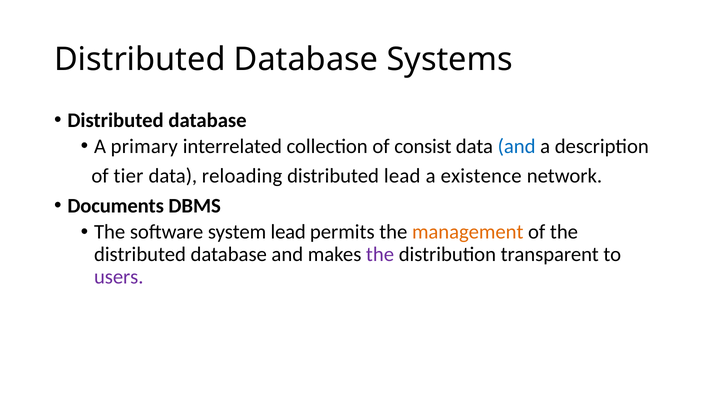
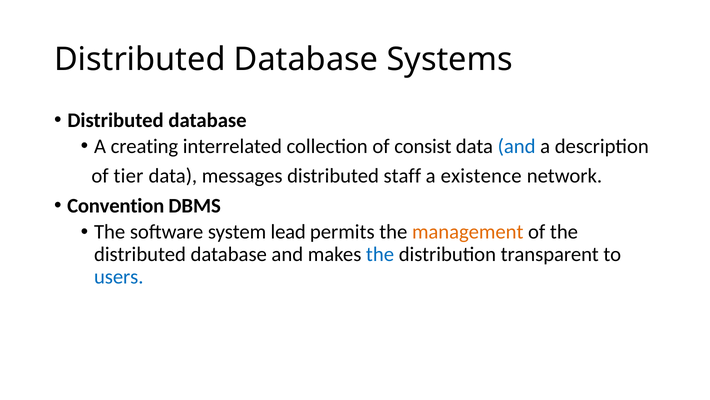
primary: primary -> creating (144, 146)
reloading: reloading -> messages (242, 176)
distributed lead: lead -> staff (402, 176)
Documents: Documents -> Convention (116, 206)
the colour: purple -> blue (380, 254)
users colour: purple -> blue (119, 276)
